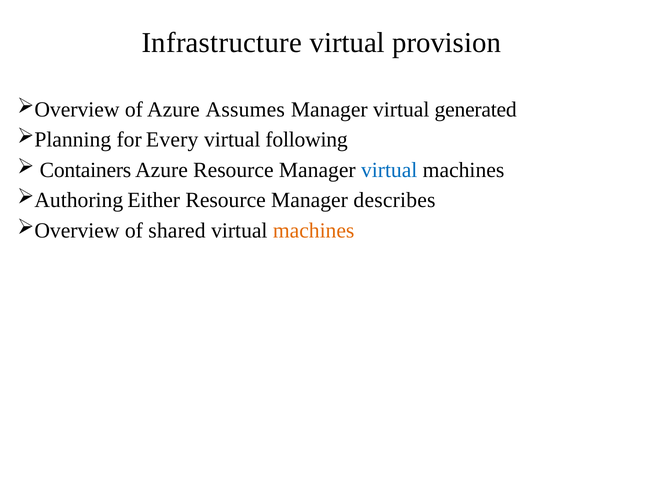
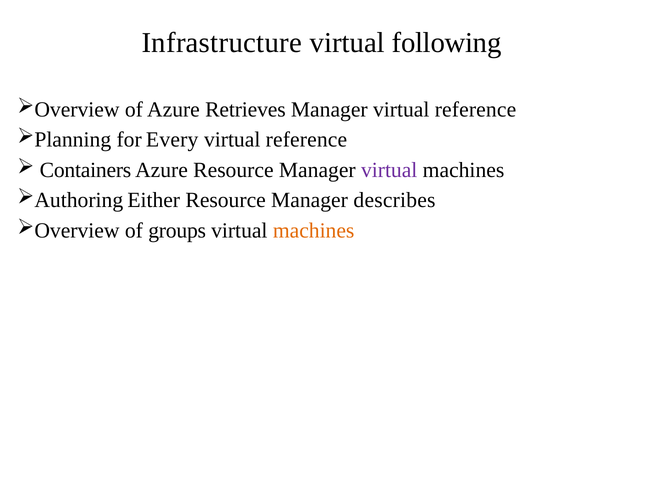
provision: provision -> following (447, 43)
Assumes: Assumes -> Retrieves (245, 110)
Manager virtual generated: generated -> reference (475, 110)
following: following -> reference (306, 140)
virtual colour: blue -> purple (389, 170)
shared: shared -> groups (177, 230)
